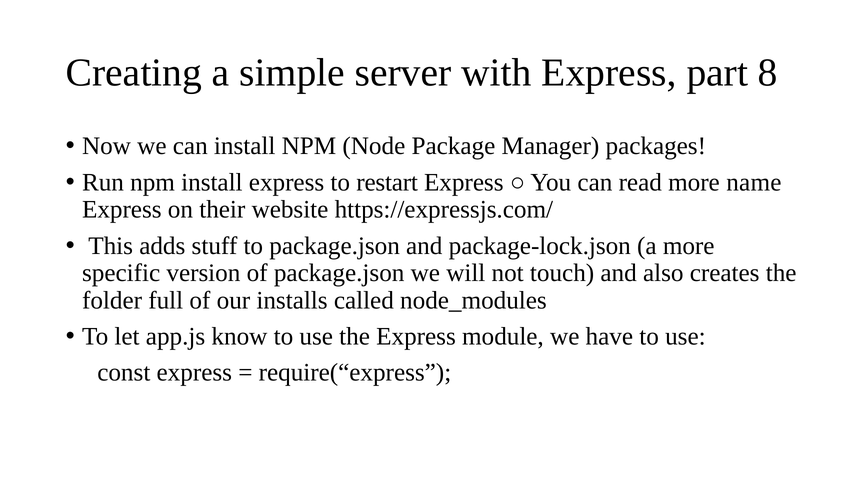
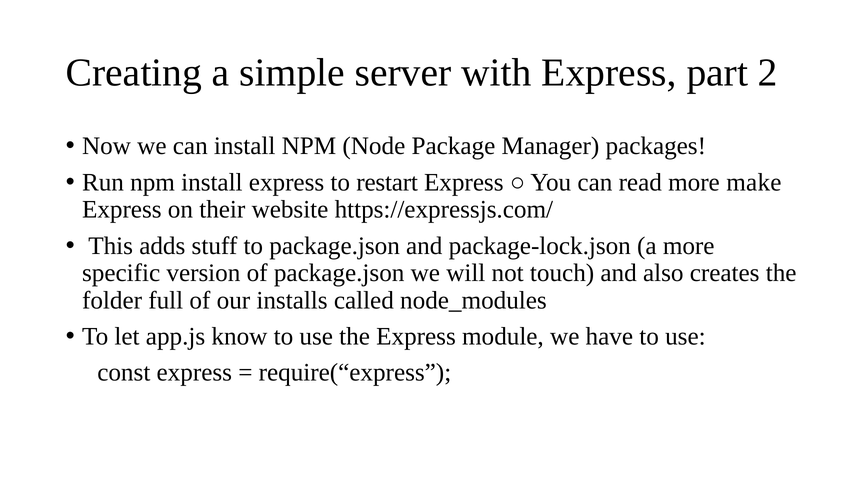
8: 8 -> 2 (768, 73)
name: name -> make (754, 182)
